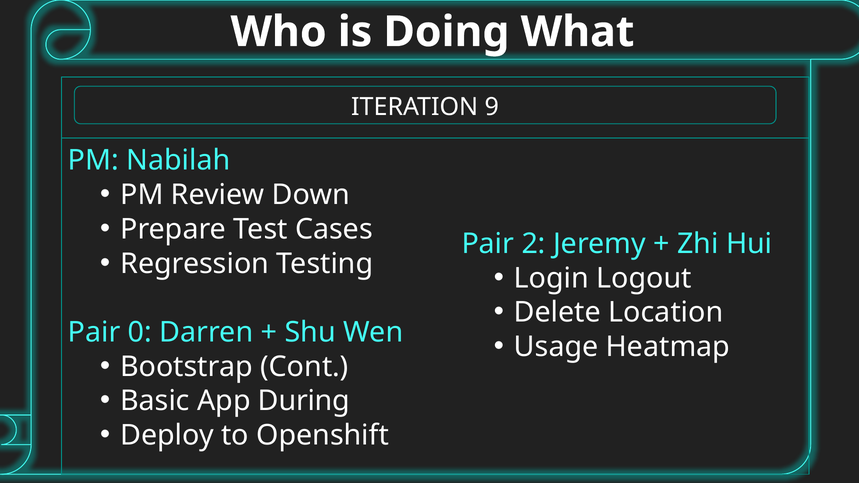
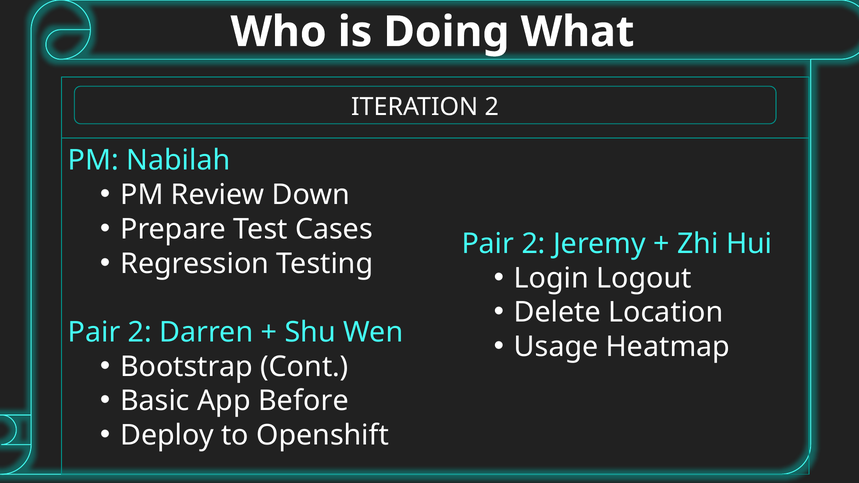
ITERATION 9: 9 -> 2 (492, 107)
0: 0 -> 2 (140, 332)
During: During -> Before (304, 401)
